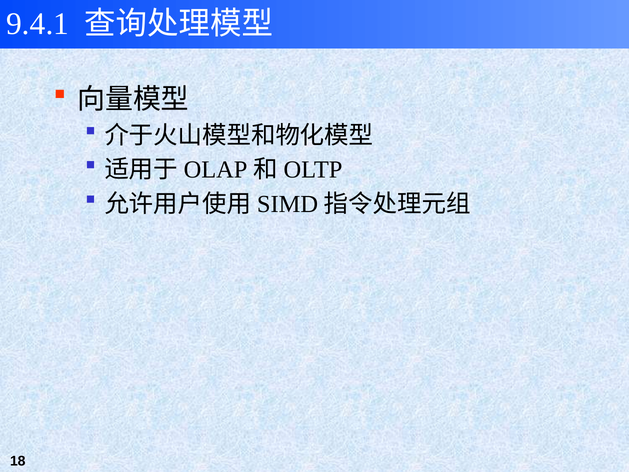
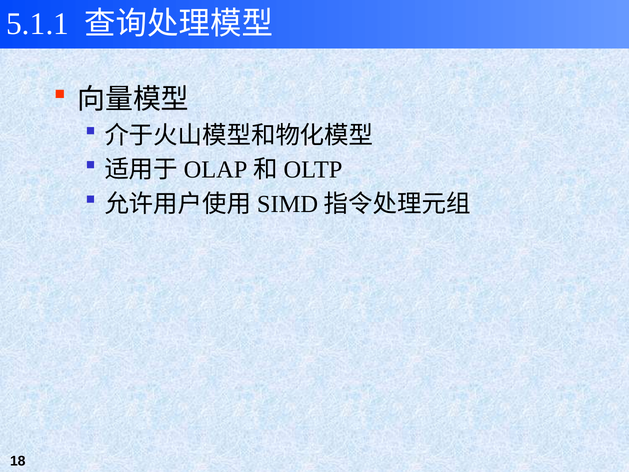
9.4.1: 9.4.1 -> 5.1.1 (38, 24)
